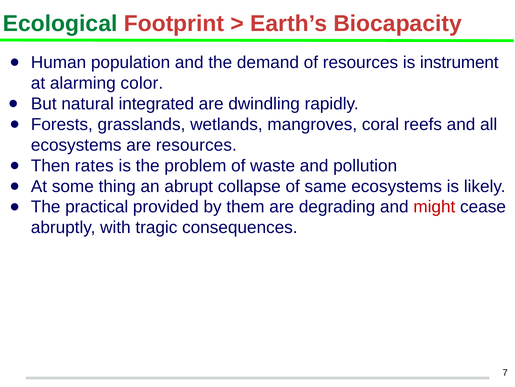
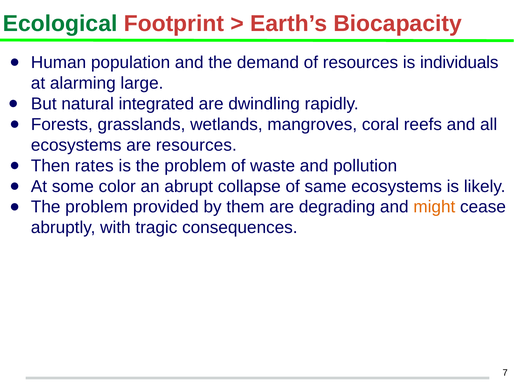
instrument: instrument -> individuals (459, 62)
color: color -> large (142, 83)
thing: thing -> color (117, 186)
practical: practical -> problem (97, 207)
might colour: red -> orange (434, 207)
